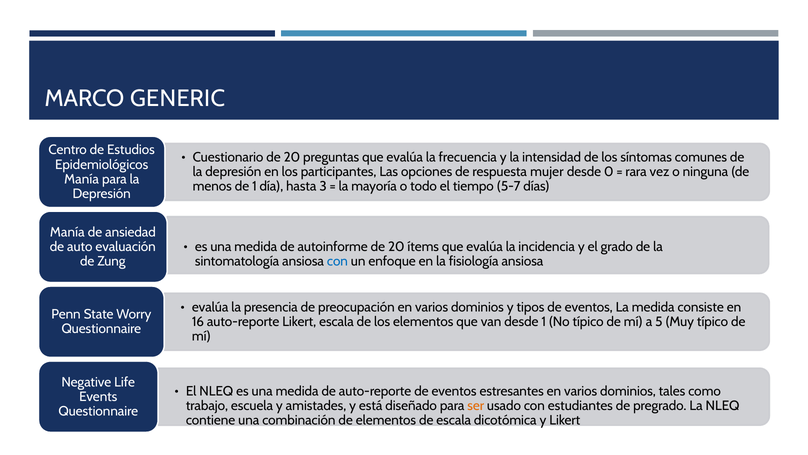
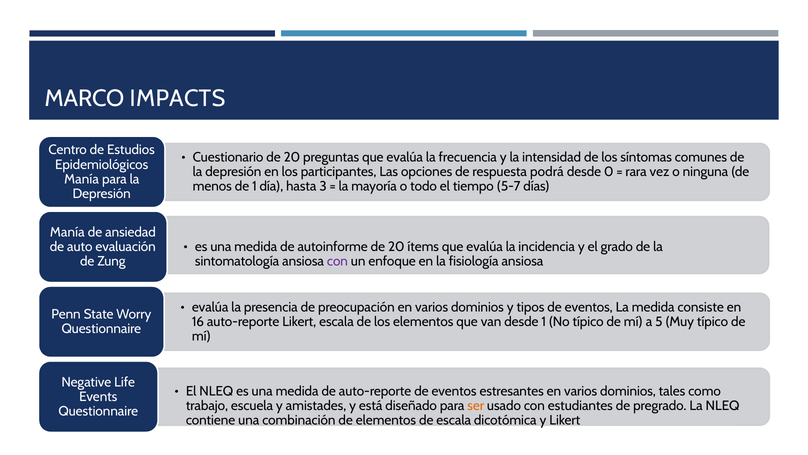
GENERIC: GENERIC -> IMPACTS (178, 98)
mujer: mujer -> podrá (547, 172)
con colour: blue -> purple (337, 261)
